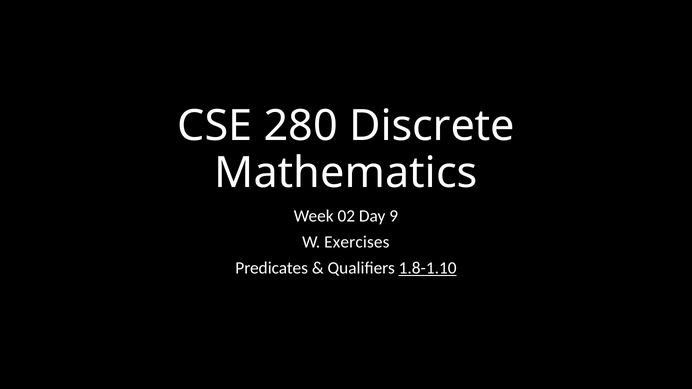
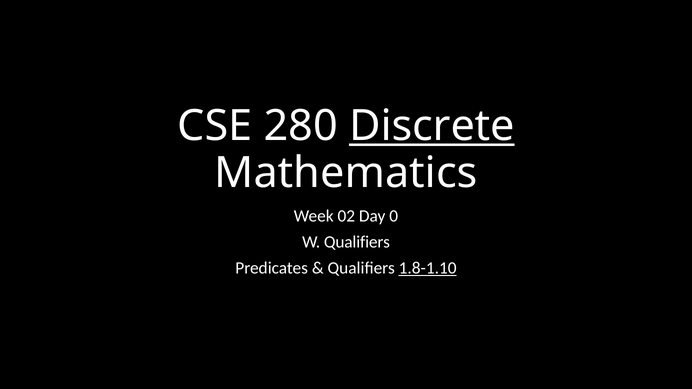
Discrete underline: none -> present (432, 126)
9: 9 -> 0 (394, 216)
W Exercises: Exercises -> Qualifiers (357, 242)
